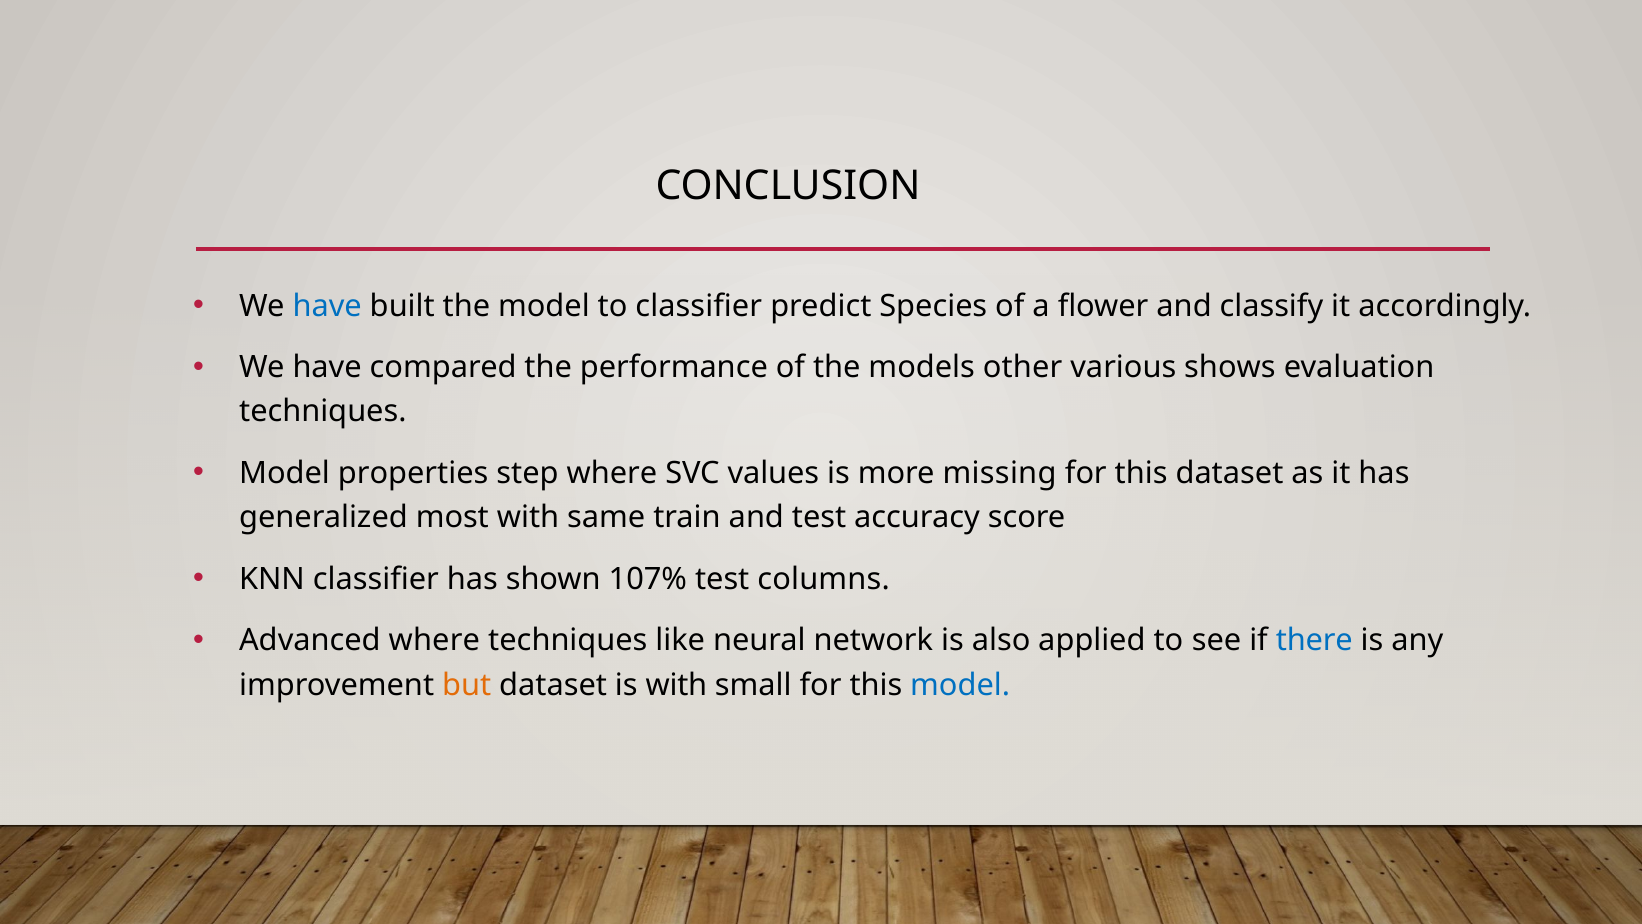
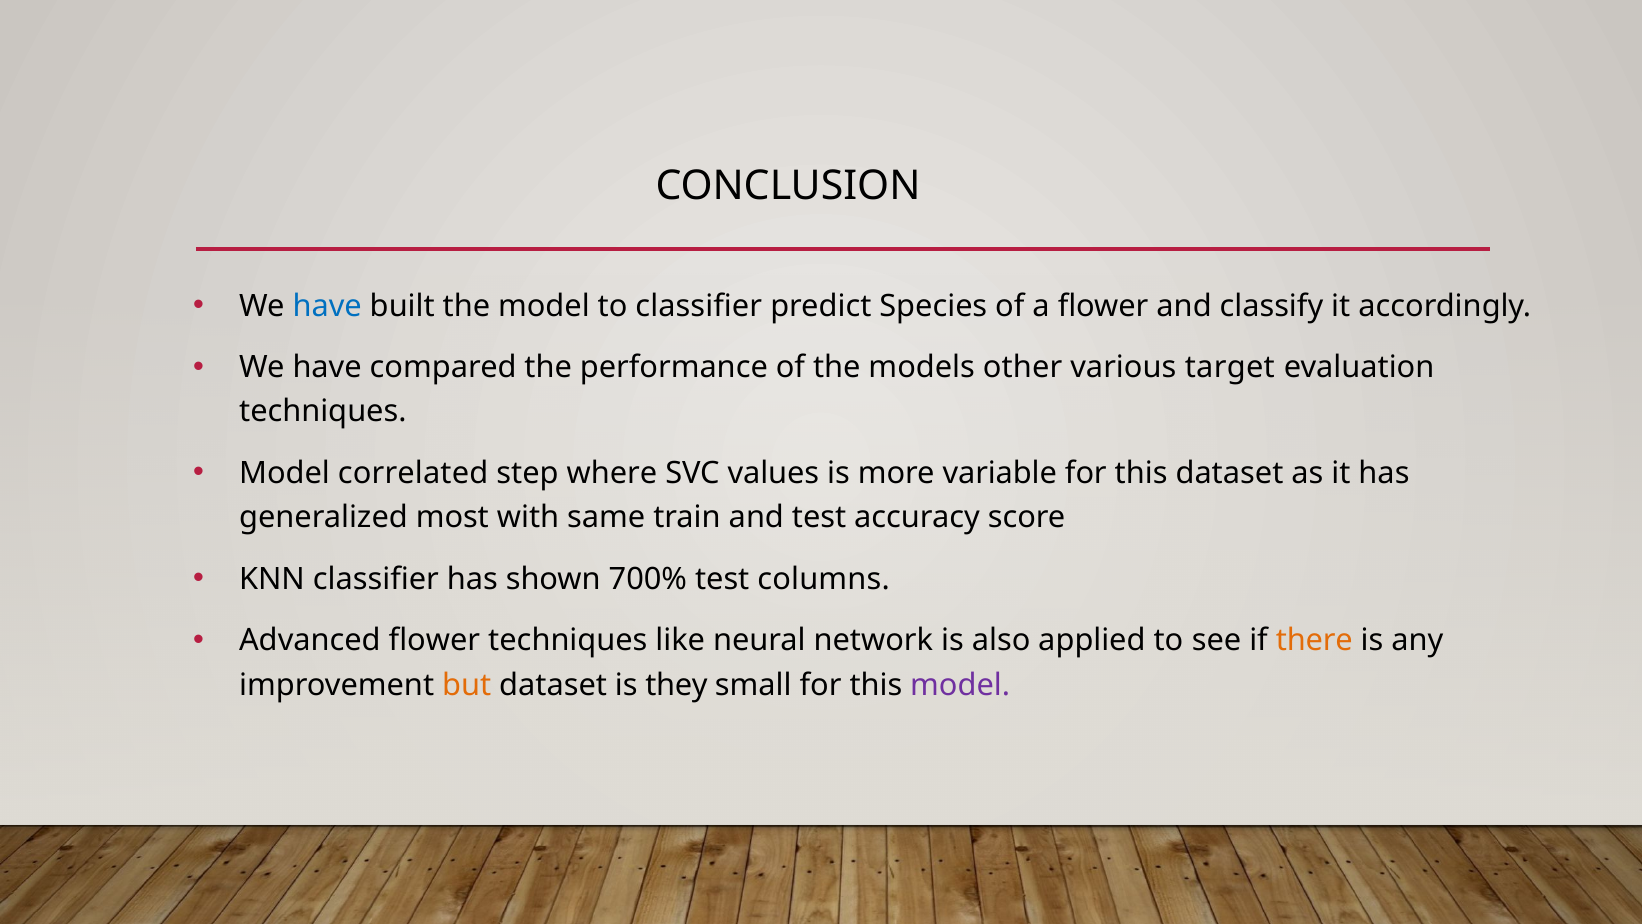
shows: shows -> target (1230, 367)
properties: properties -> correlated (413, 473)
missing: missing -> variable (1000, 473)
107%: 107% -> 700% (648, 579)
Advanced where: where -> flower (434, 640)
there colour: blue -> orange (1314, 640)
is with: with -> they (676, 685)
model colour: blue -> purple (960, 685)
